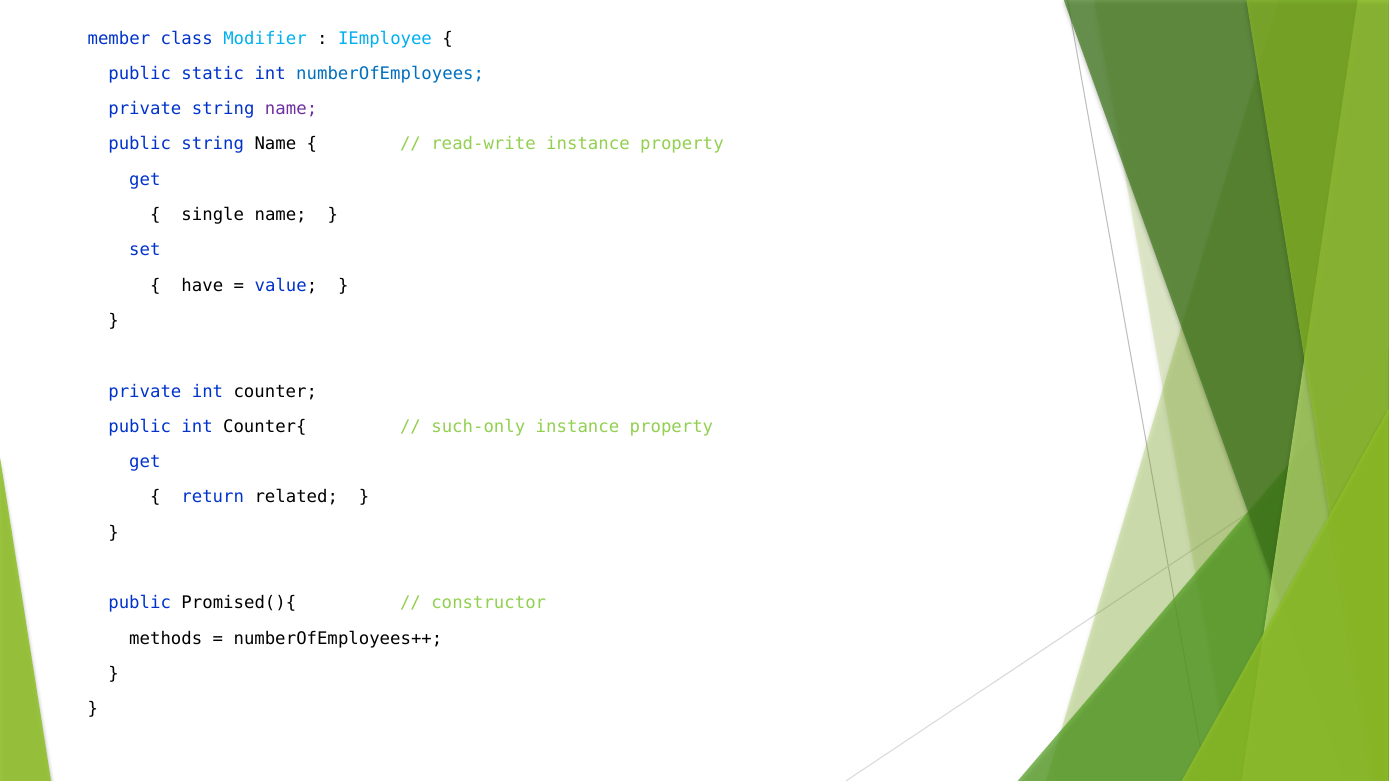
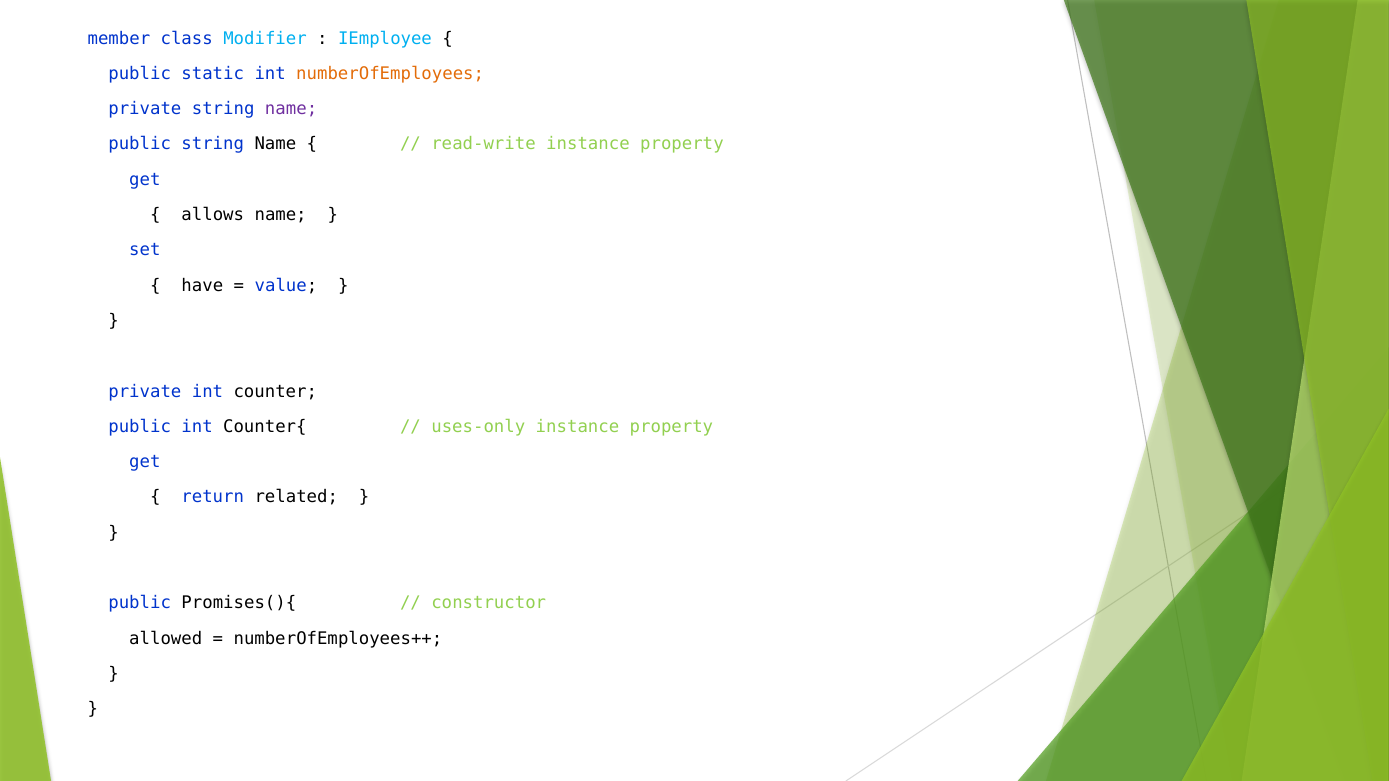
numberOfEmployees colour: blue -> orange (390, 74)
single: single -> allows (213, 215)
such-only: such-only -> uses-only (478, 427)
Promised(){: Promised(){ -> Promises(){ (239, 603)
methods: methods -> allowed (166, 639)
